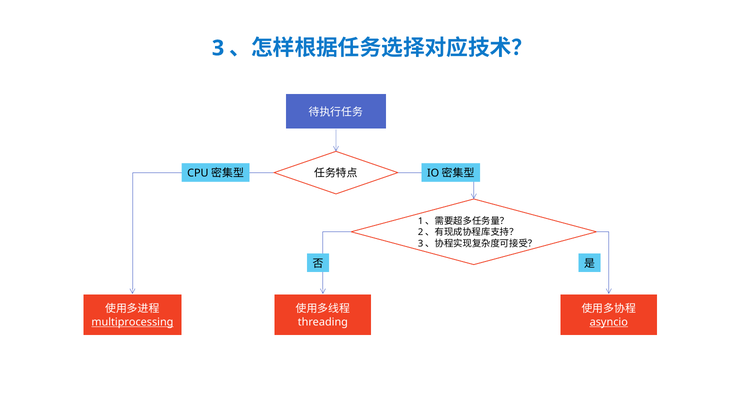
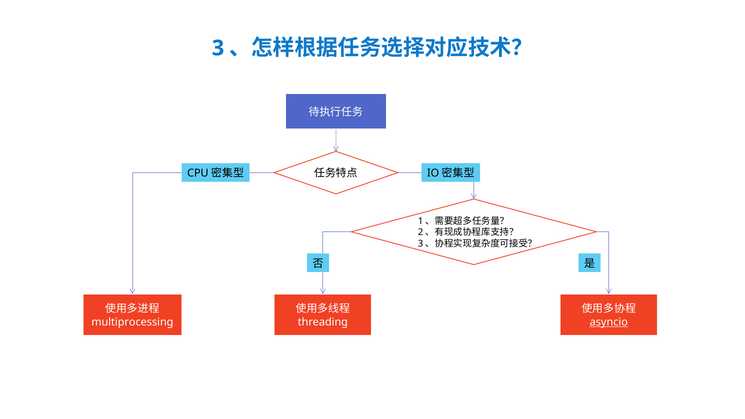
multiprocessing underline: present -> none (132, 322)
